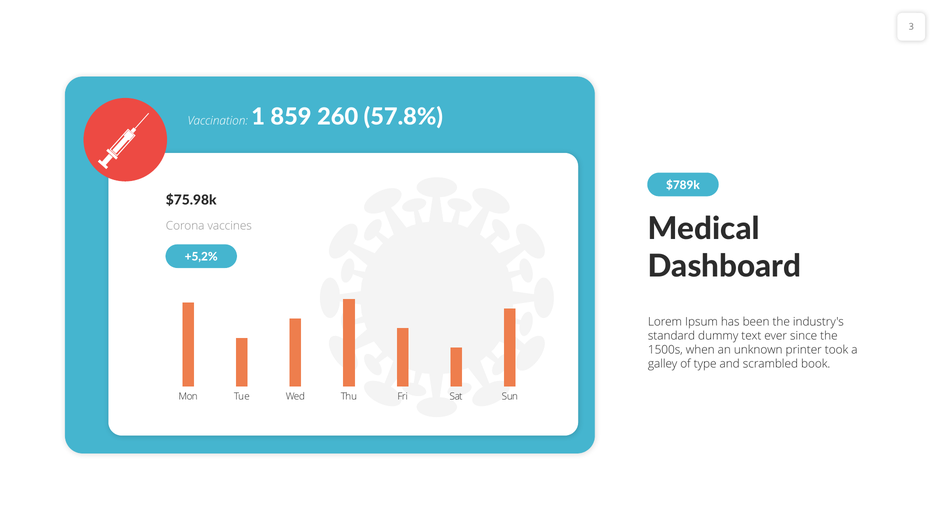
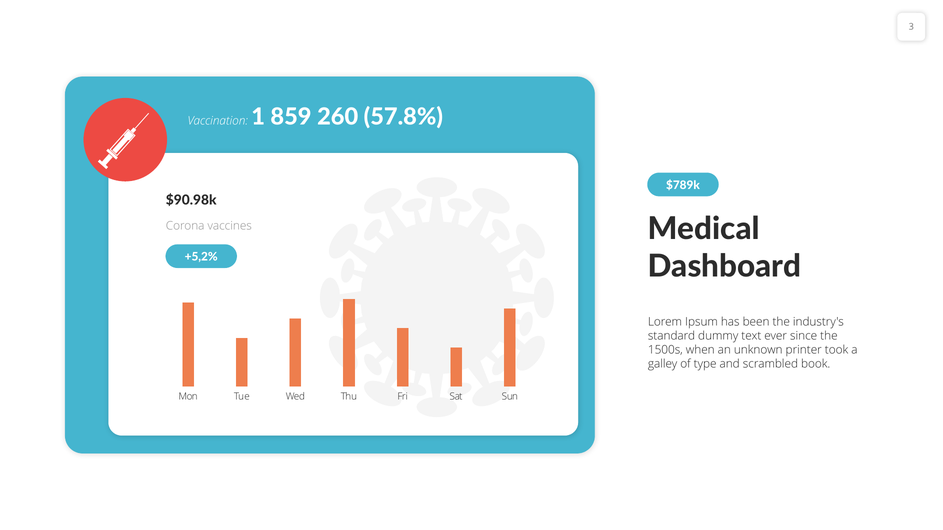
$75.98k: $75.98k -> $90.98k (191, 200)
